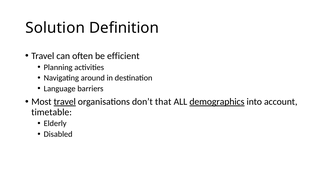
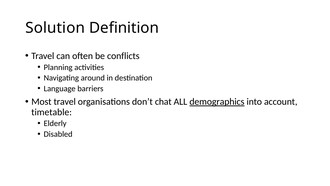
efficient: efficient -> conflicts (123, 56)
travel underline: present -> none (65, 101)
that: that -> chat (163, 101)
